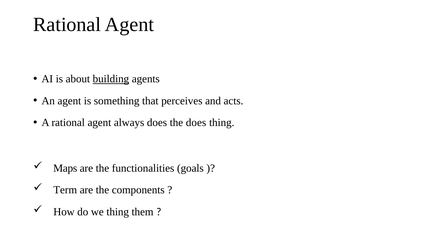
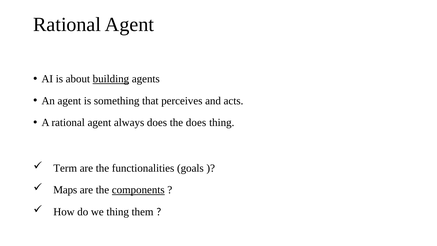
Maps: Maps -> Term (65, 168)
Term: Term -> Maps (65, 190)
components underline: none -> present (138, 190)
